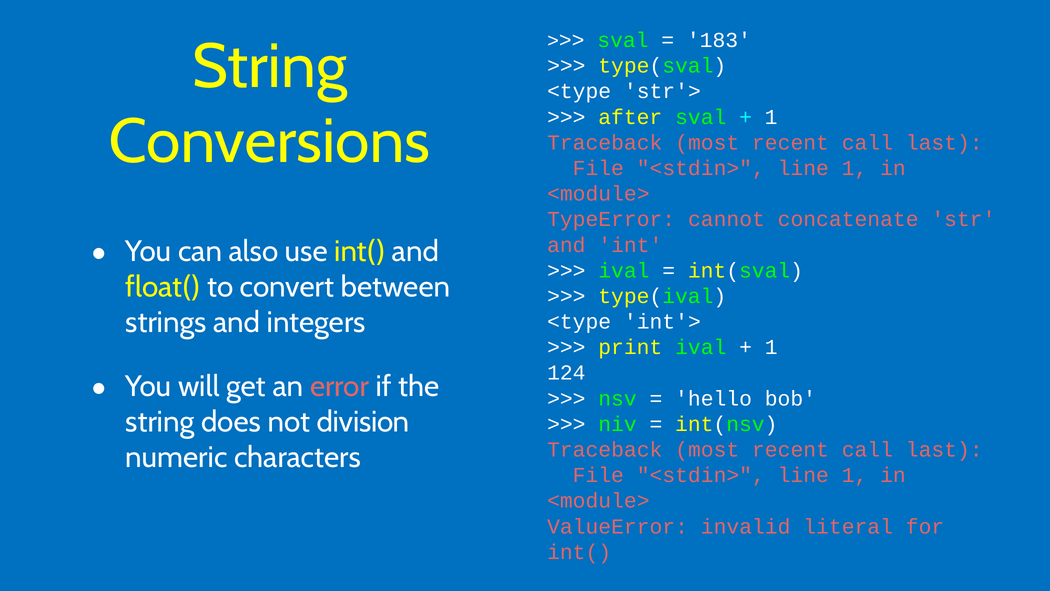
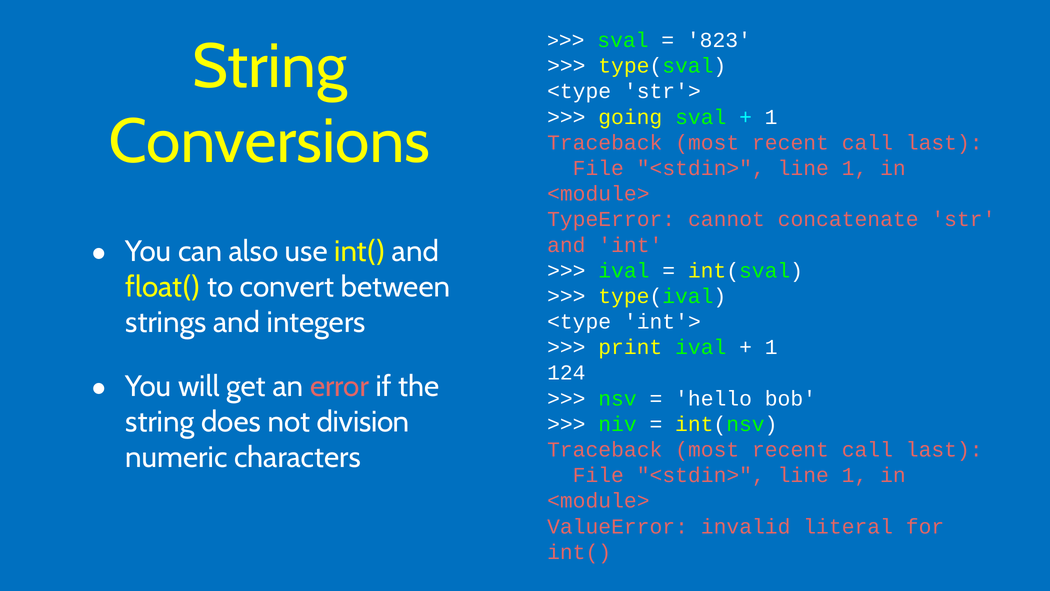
183: 183 -> 823 (719, 40)
after: after -> going (630, 117)
